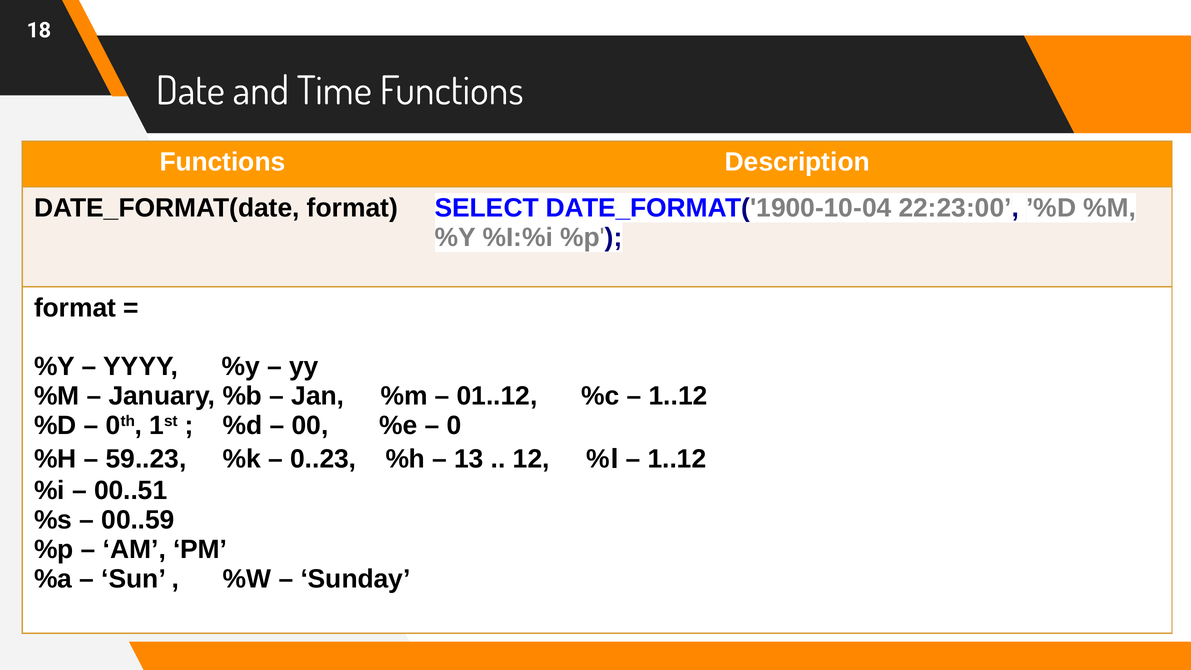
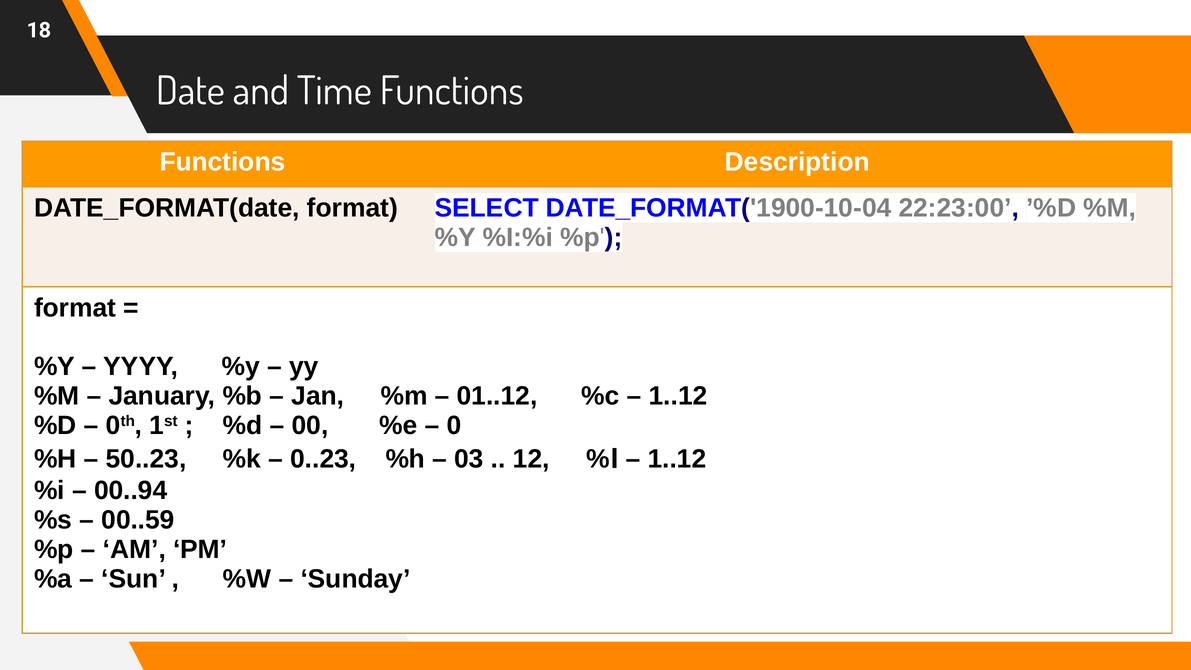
59..23: 59..23 -> 50..23 (146, 459)
13: 13 -> 03 (469, 459)
00..51: 00..51 -> 00..94 (131, 491)
